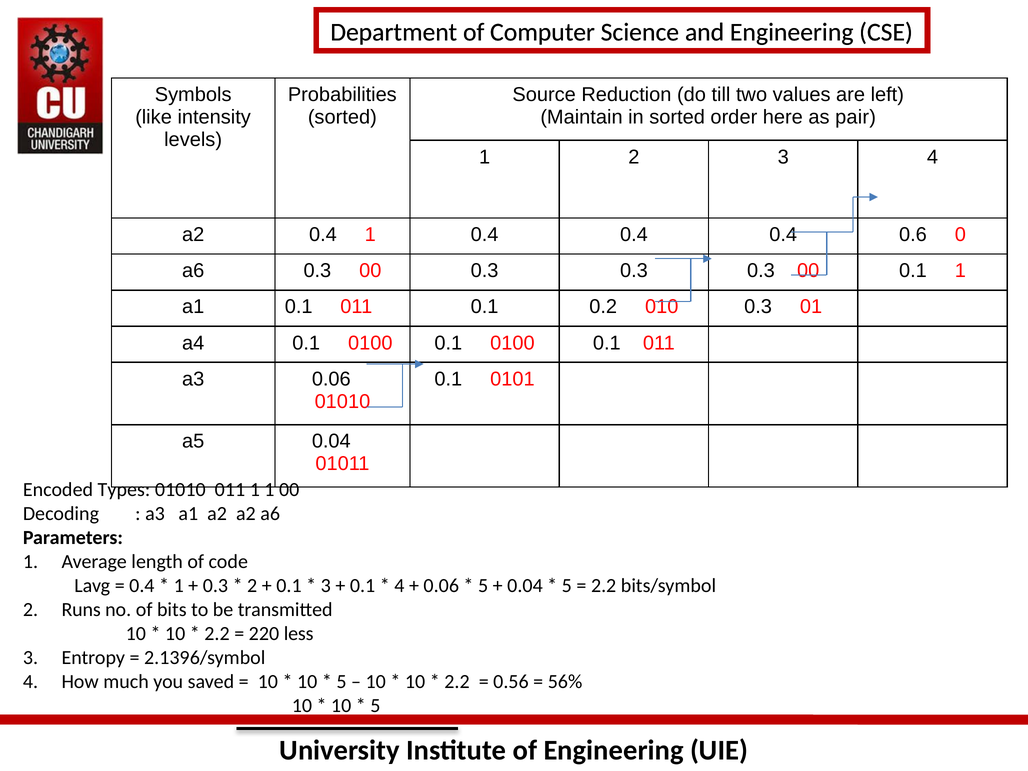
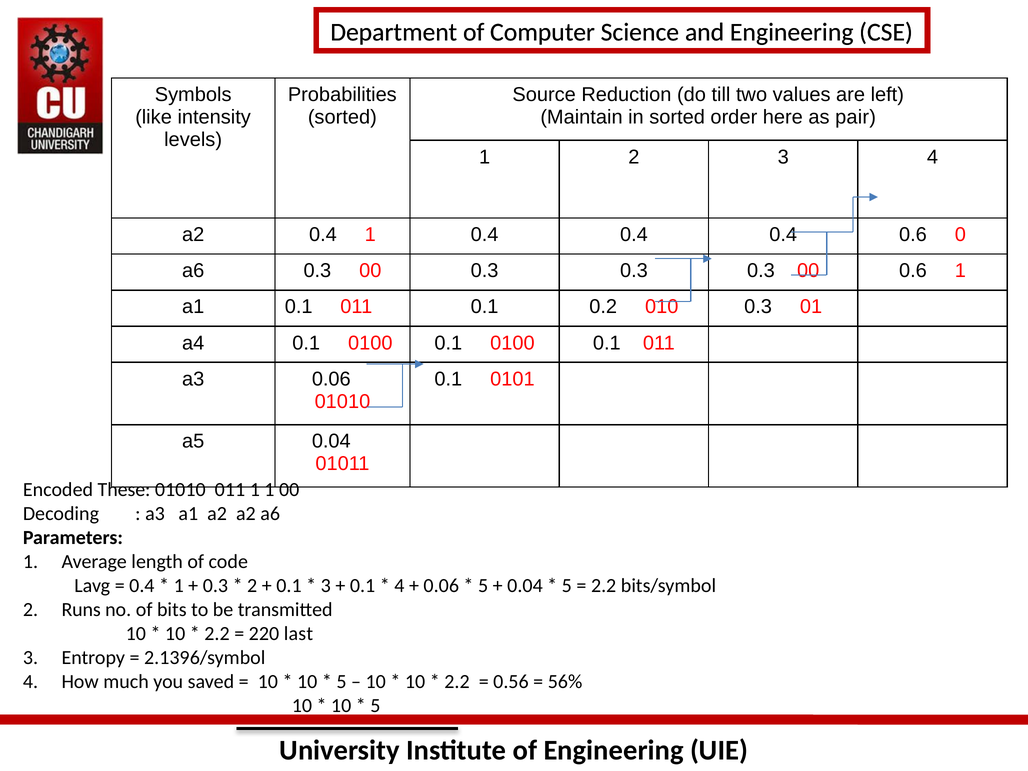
00 0.1: 0.1 -> 0.6 (913, 271)
Types: Types -> These (124, 490)
less: less -> last (298, 634)
